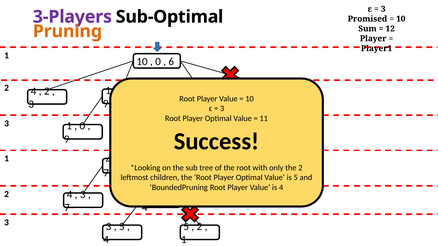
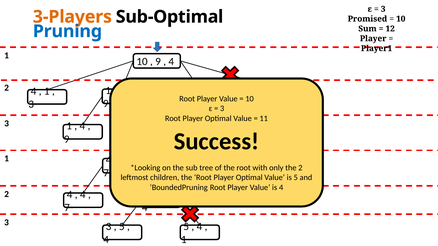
3-Players colour: purple -> orange (72, 17)
Pruning colour: orange -> blue (67, 31)
0: 0 -> 9 (158, 62)
6: 6 -> 4 (171, 62)
2: 2 -> 1 (47, 91)
0: 0 -> 4 (82, 126)
3: 3 -> 4 (83, 195)
2: 2 -> 4 (199, 227)
